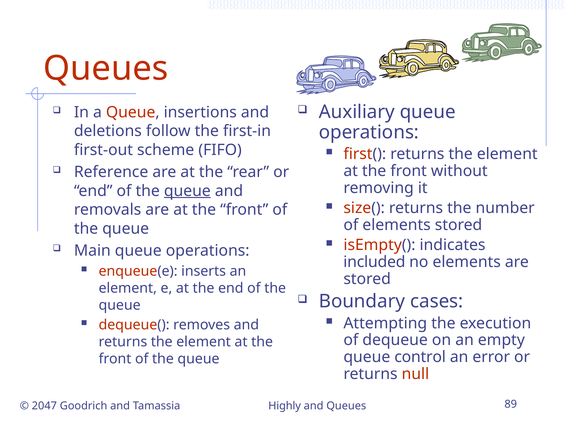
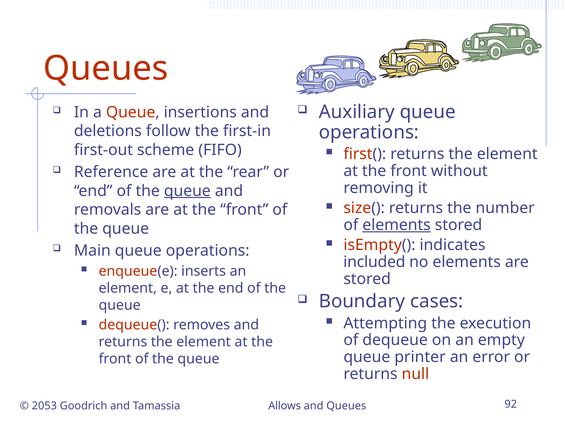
elements underline: none -> present (397, 225)
control: control -> printer (420, 357)
2047: 2047 -> 2053 (44, 406)
Highly: Highly -> Allows (285, 406)
89: 89 -> 92 (511, 404)
